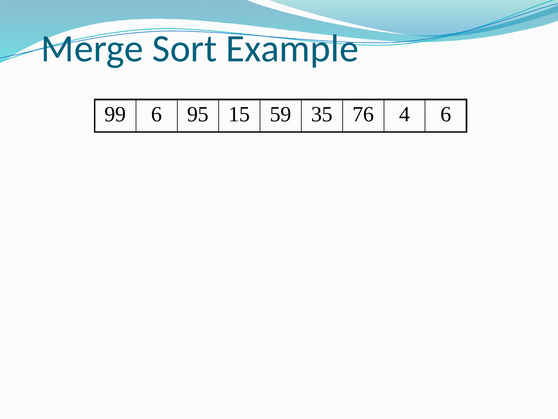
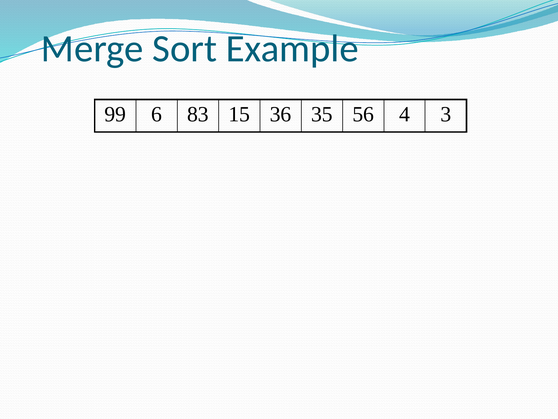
95: 95 -> 83 (198, 114)
59: 59 -> 36 (281, 114)
76: 76 -> 56 (363, 114)
4 6: 6 -> 3 (446, 114)
